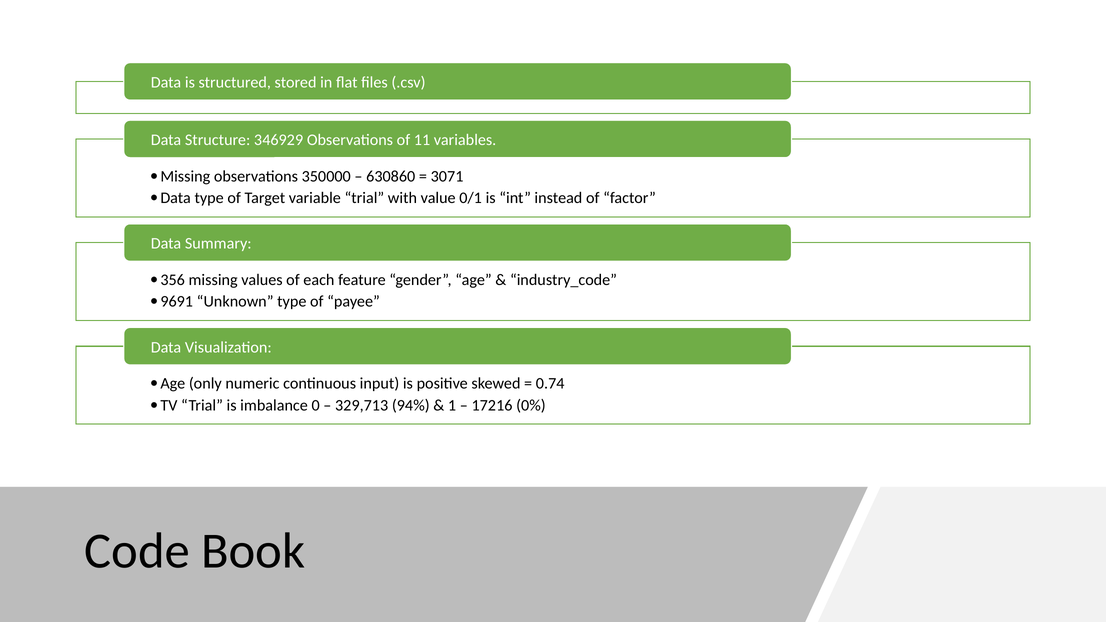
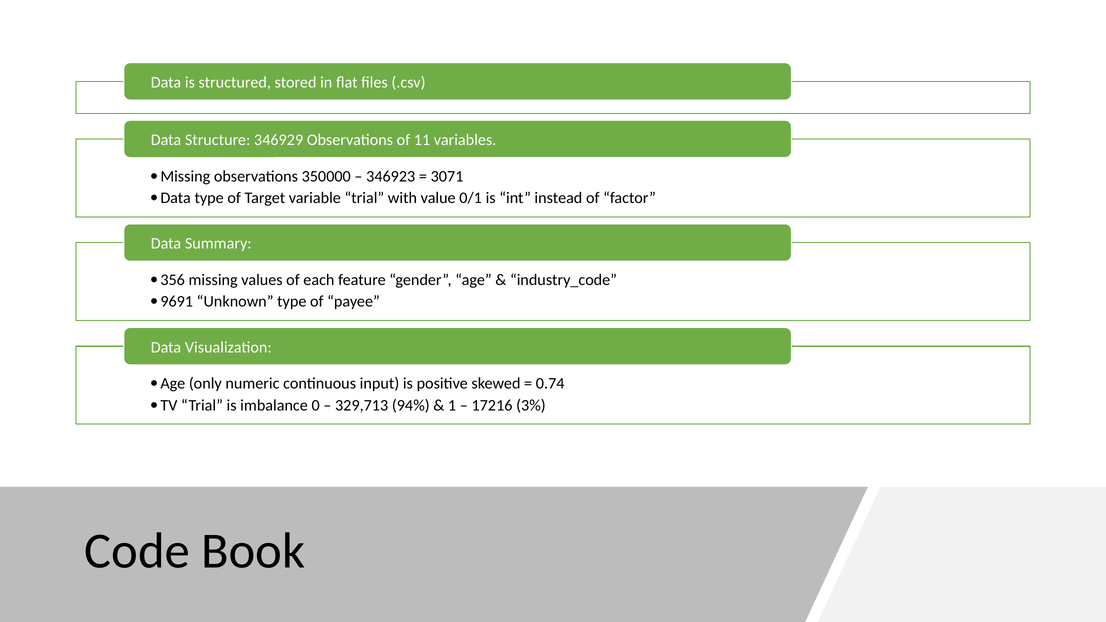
630860: 630860 -> 346923 (391, 176)
0%: 0% -> 3% (531, 405)
